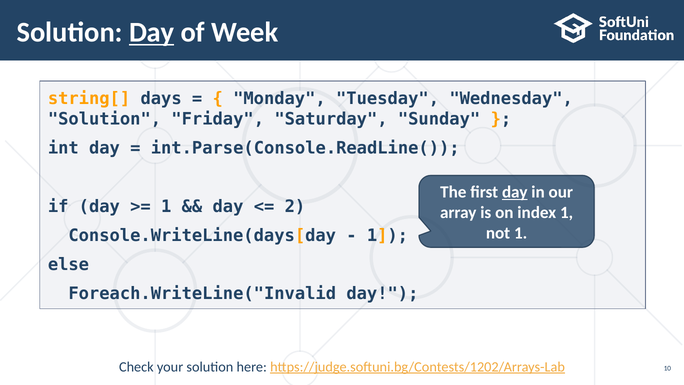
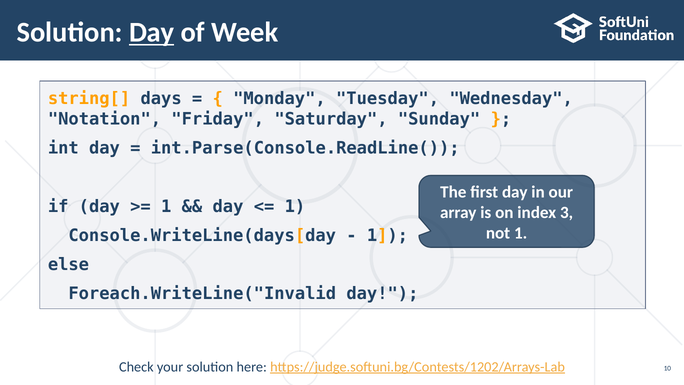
Solution: Solution -> Notation (105, 119)
day underline: present -> none (515, 192)
2: 2 -> 1 (295, 206)
index 1: 1 -> 3 (567, 212)
